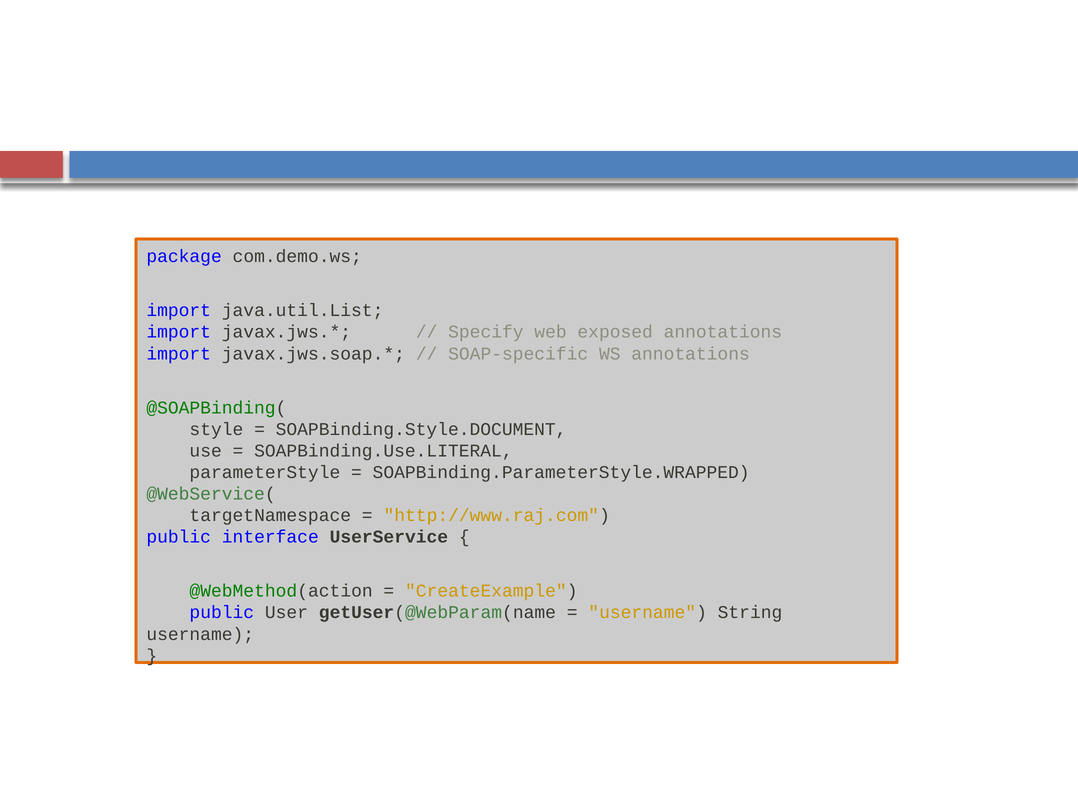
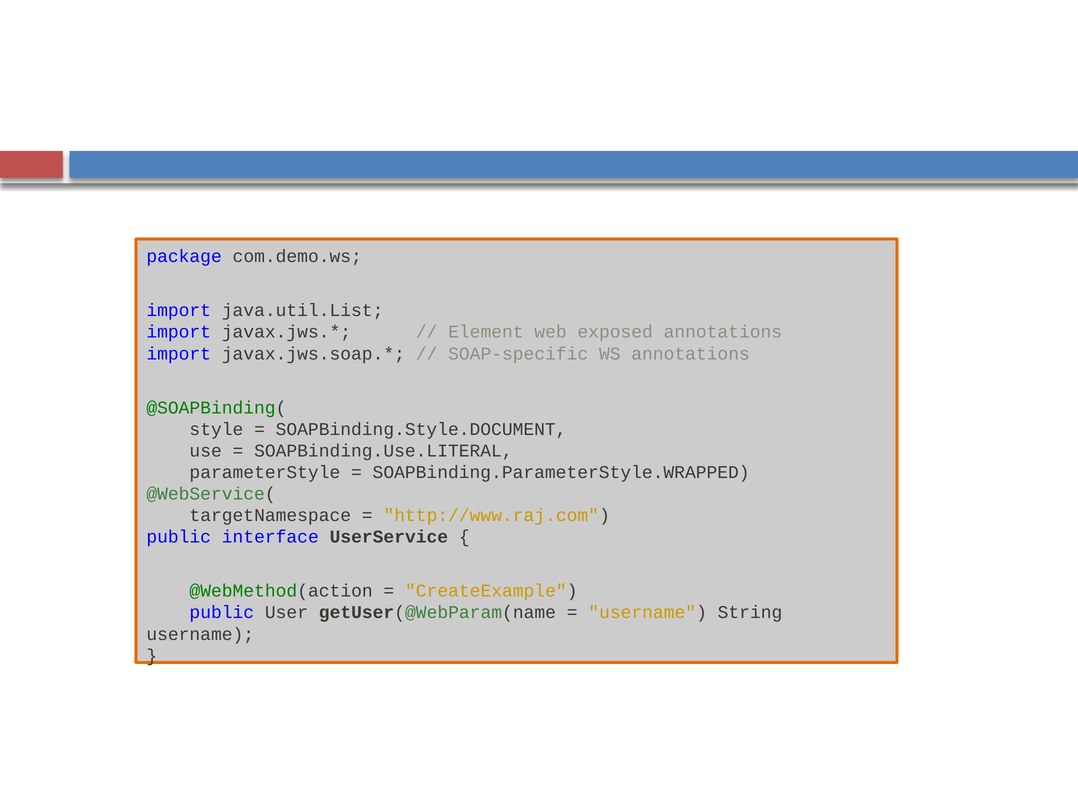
Specify: Specify -> Element (486, 332)
